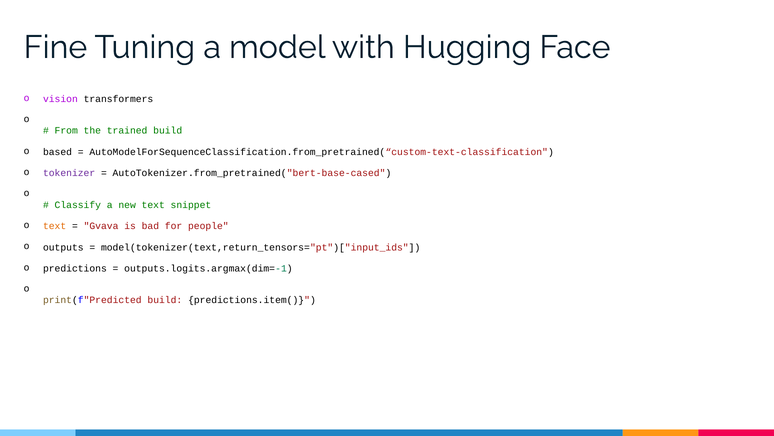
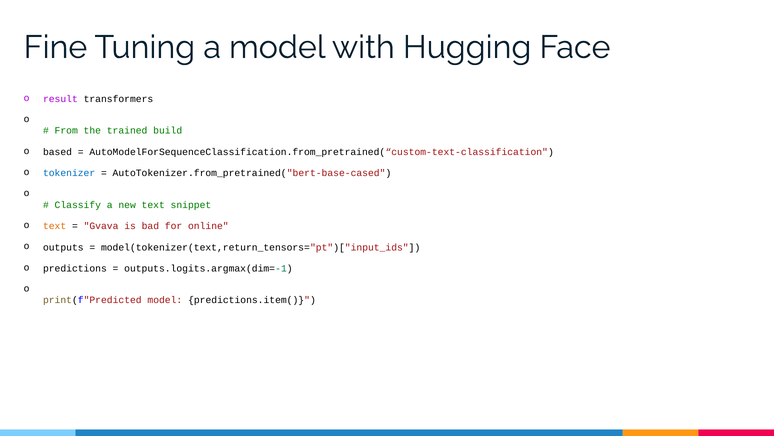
vision: vision -> result (60, 99)
tokenizer colour: purple -> blue (69, 173)
people: people -> online (208, 226)
print(f"Predicted build: build -> model (165, 300)
